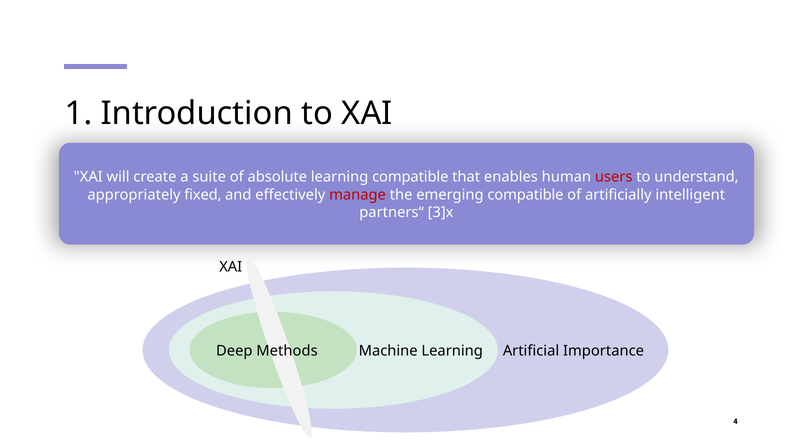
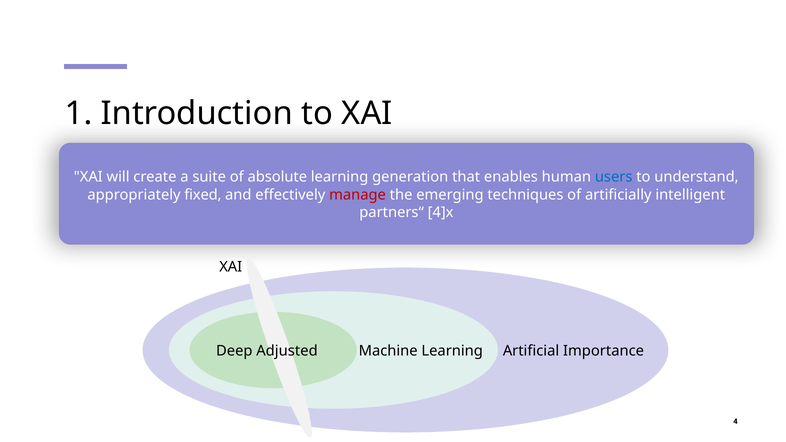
learning compatible: compatible -> generation (410, 177)
users colour: red -> blue (614, 177)
emerging compatible: compatible -> techniques (525, 195)
3]x: 3]x -> 4]x (441, 212)
Methods: Methods -> Adjusted (287, 351)
